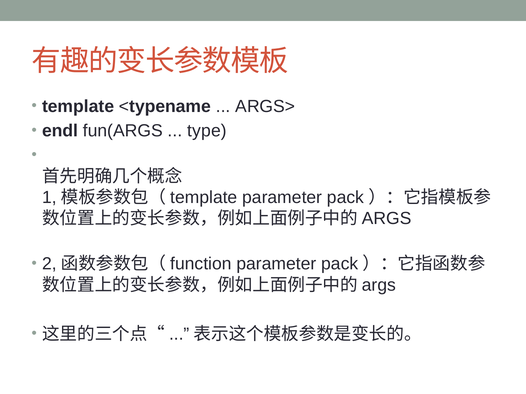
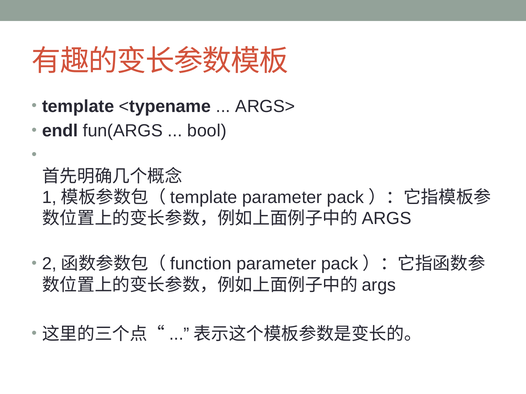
type: type -> bool (207, 131)
